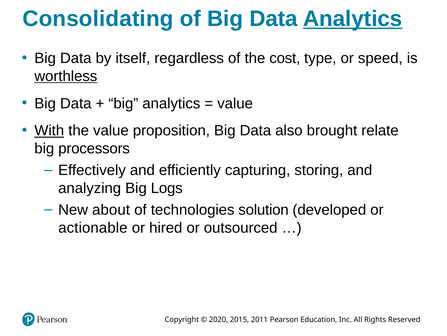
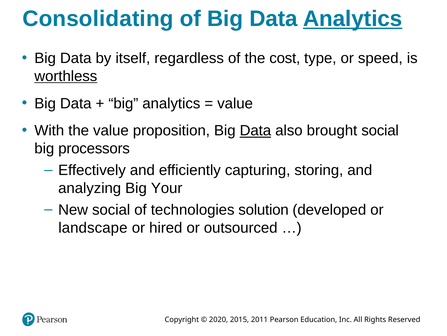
With underline: present -> none (49, 130)
Data underline: none -> present (255, 130)
brought relate: relate -> social (380, 130)
Logs: Logs -> Your (167, 188)
New about: about -> social (111, 209)
actionable: actionable -> landscape (93, 227)
